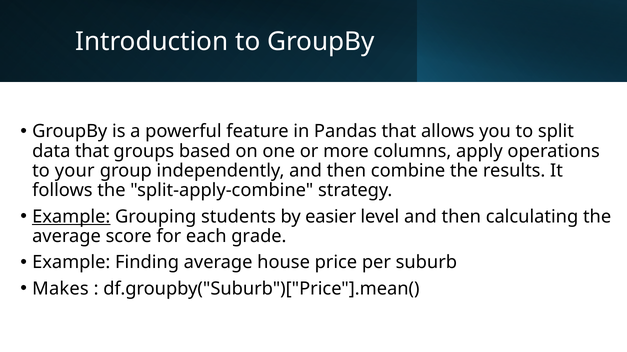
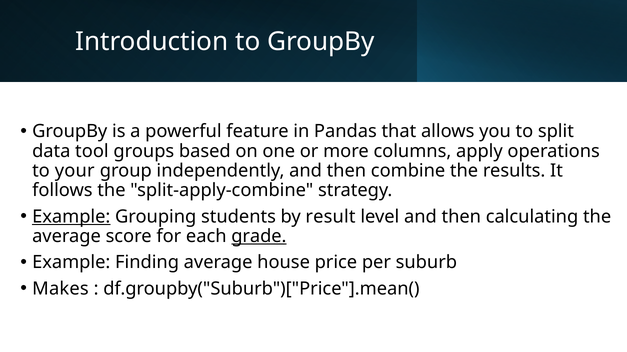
data that: that -> tool (92, 151)
easier: easier -> result (331, 217)
grade underline: none -> present (259, 237)
